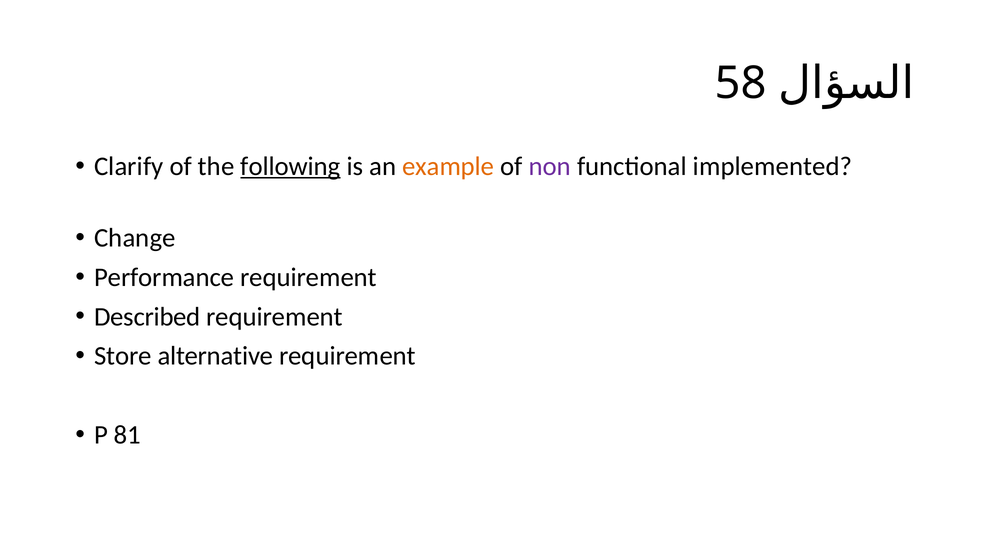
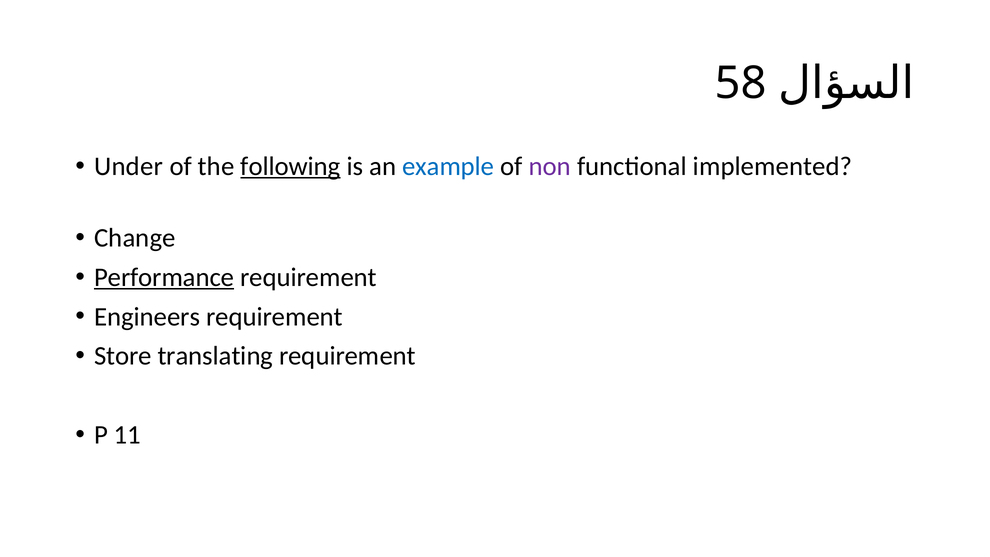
Clarify: Clarify -> Under (129, 166)
example colour: orange -> blue (448, 166)
Performance underline: none -> present (164, 277)
Described: Described -> Engineers (147, 317)
alternative: alternative -> translating (215, 356)
81: 81 -> 11 (127, 435)
